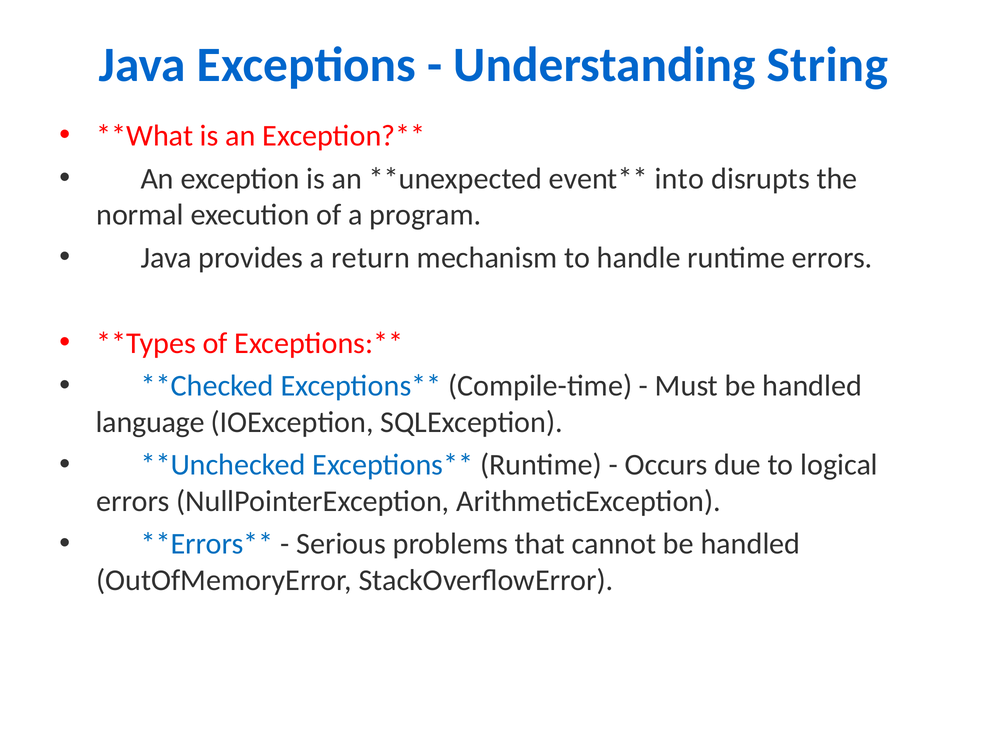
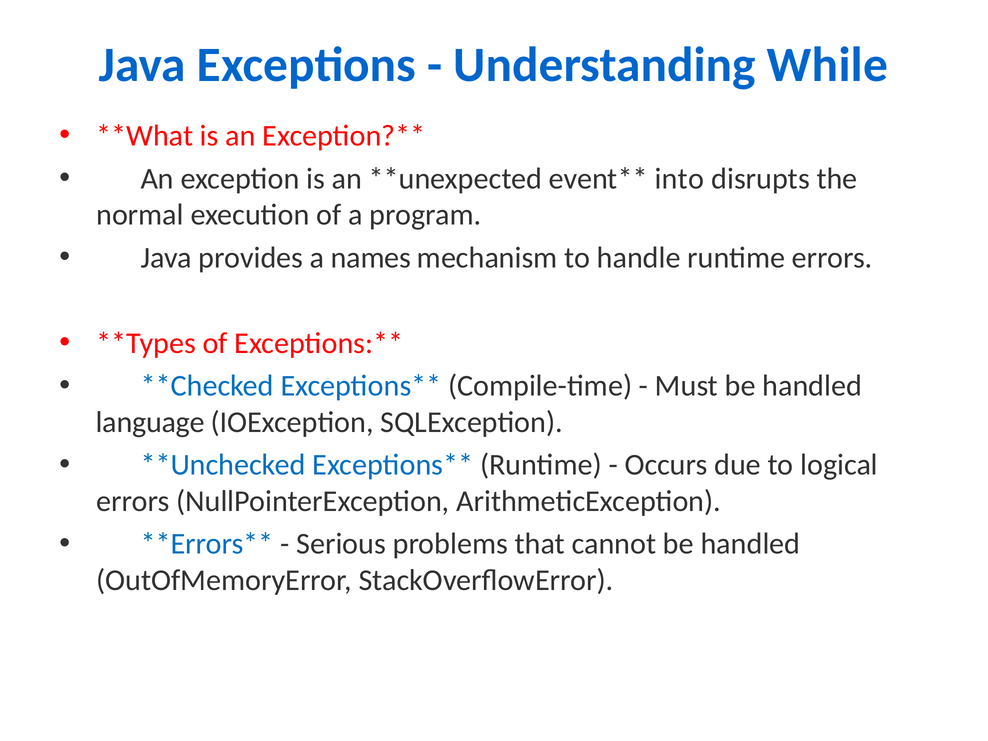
String: String -> While (827, 65)
return: return -> names (371, 258)
